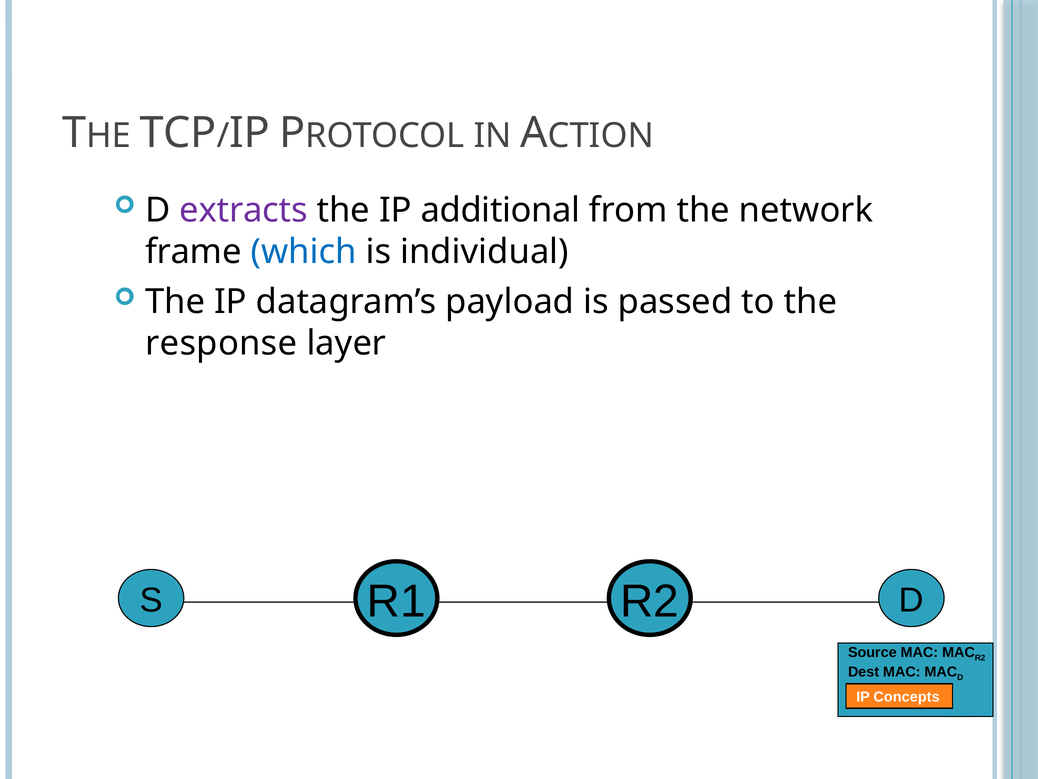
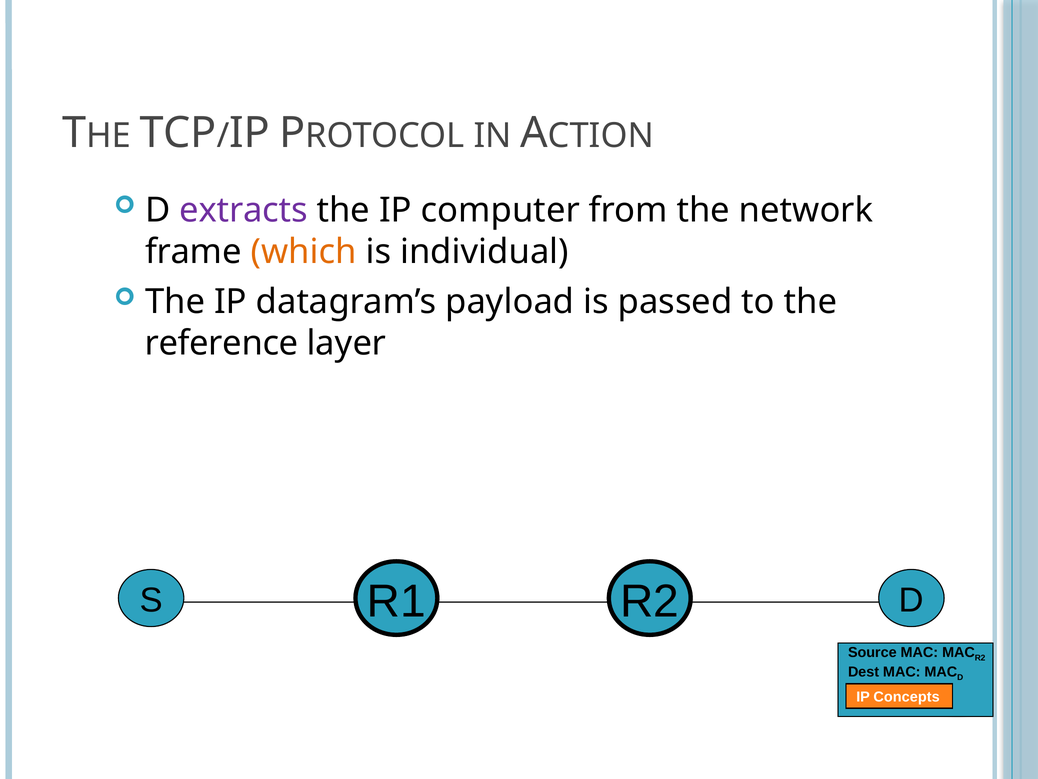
additional: additional -> computer (500, 210)
which colour: blue -> orange (304, 251)
response: response -> reference (222, 343)
